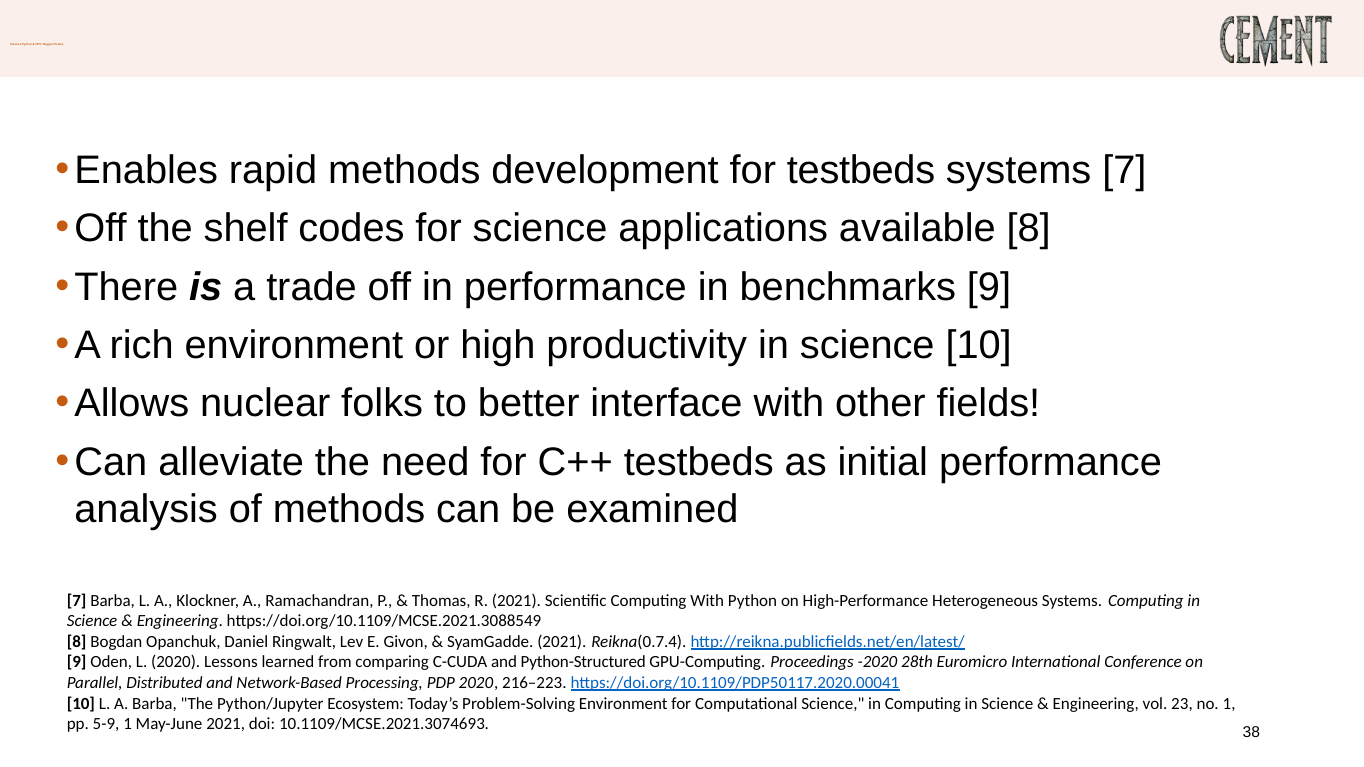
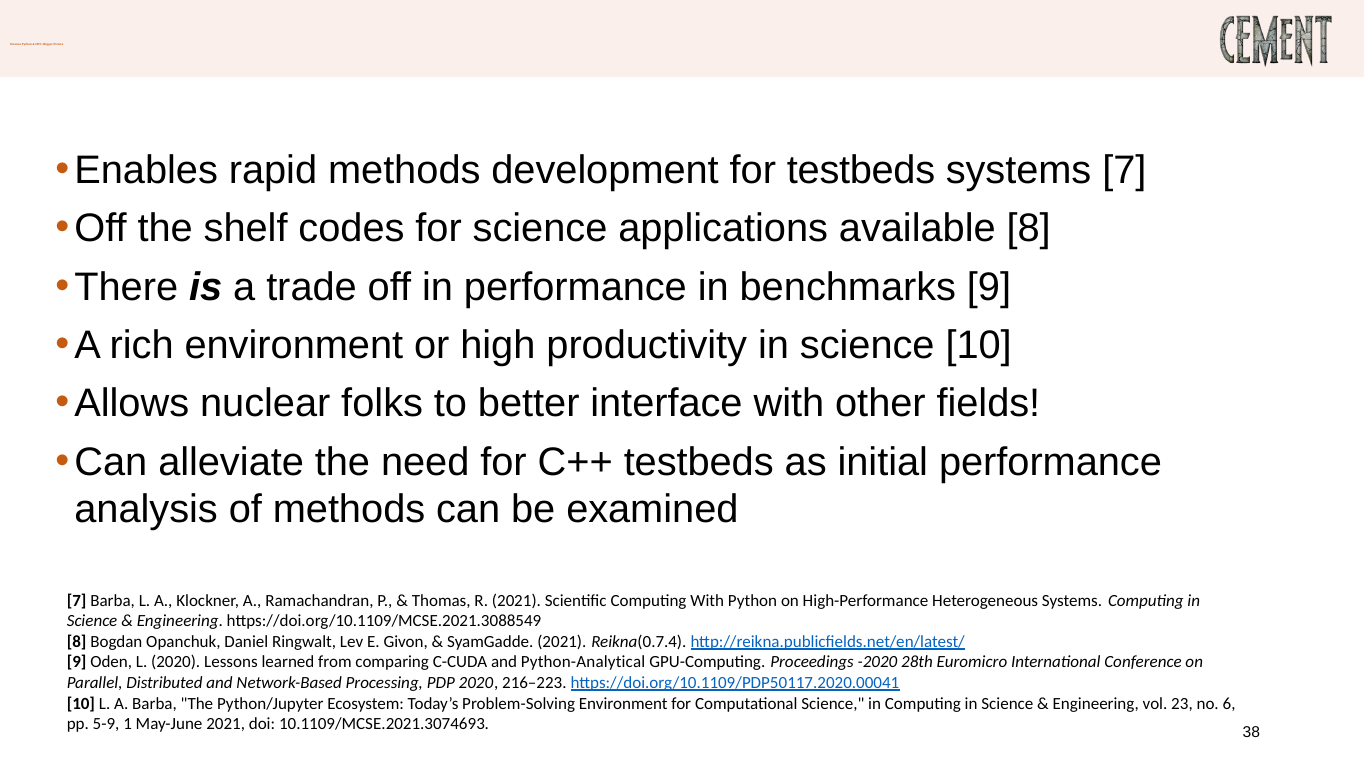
Python-Structured: Python-Structured -> Python-Analytical (583, 662)
no 1: 1 -> 6 (1229, 704)
